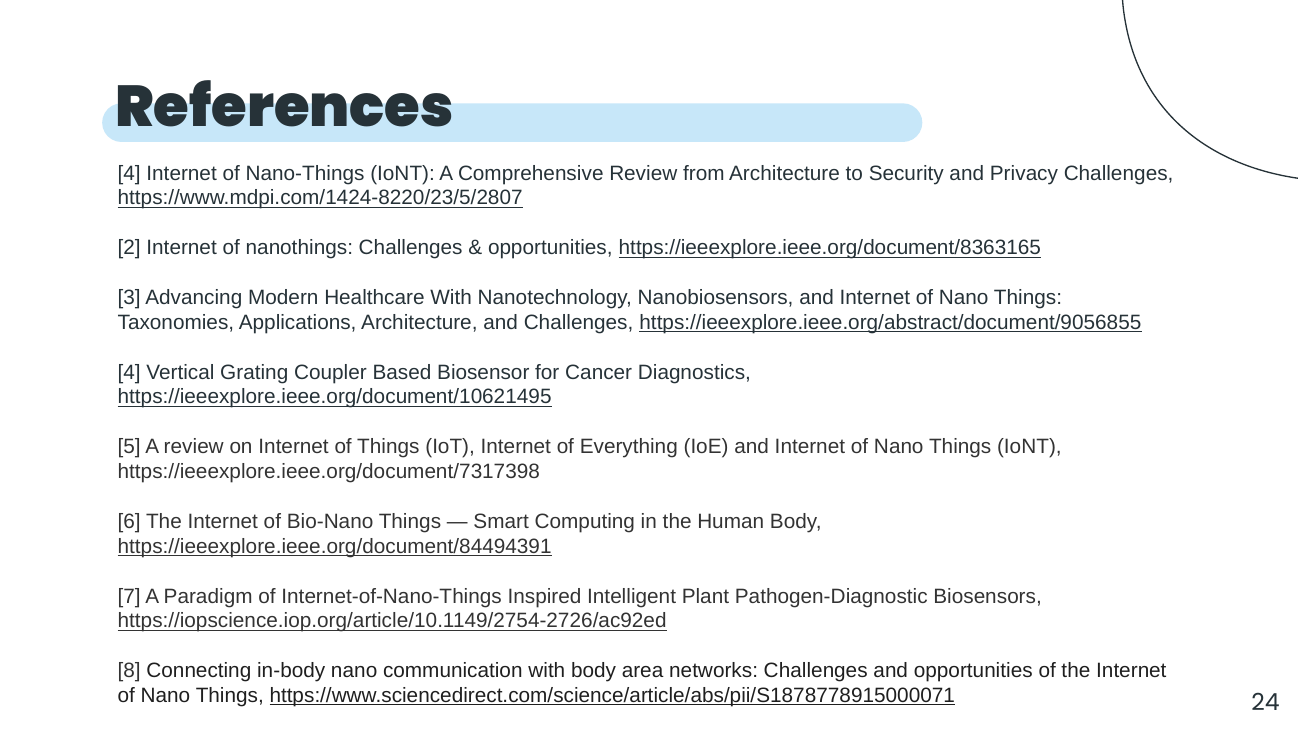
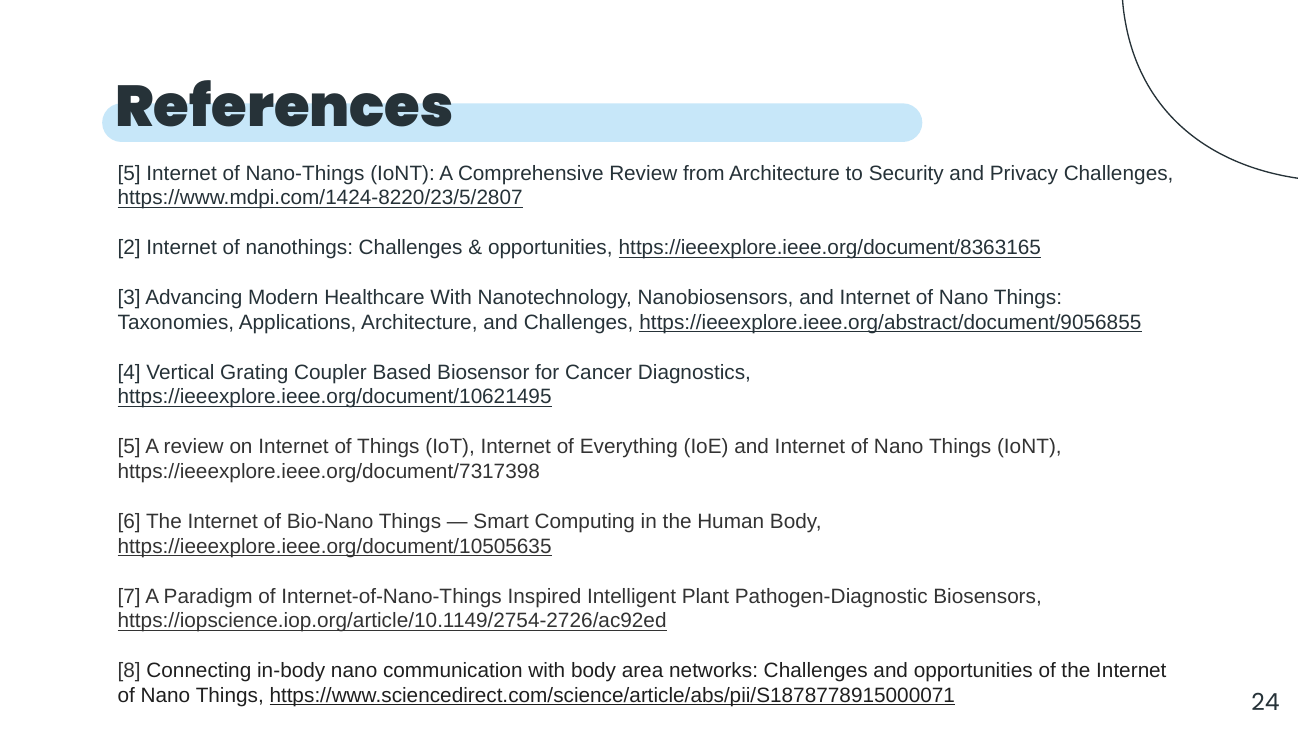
4: 4 -> 5 (129, 173)
https://ieeexplore.ieee.org/document/84494391: https://ieeexplore.ieee.org/document/84494391 -> https://ieeexplore.ieee.org/document/10505635 (335, 547)
